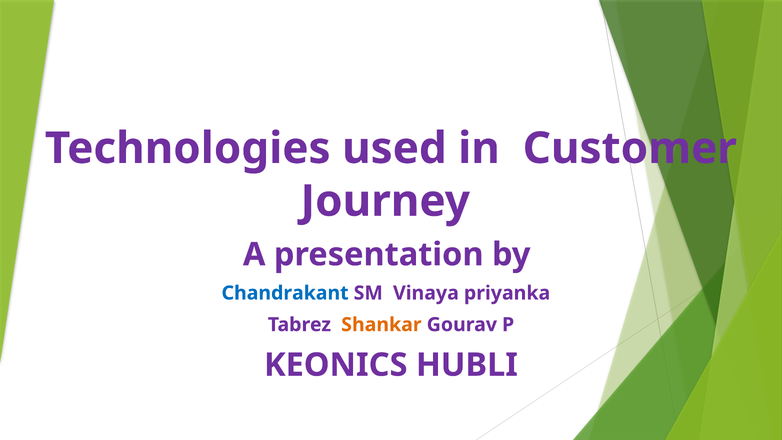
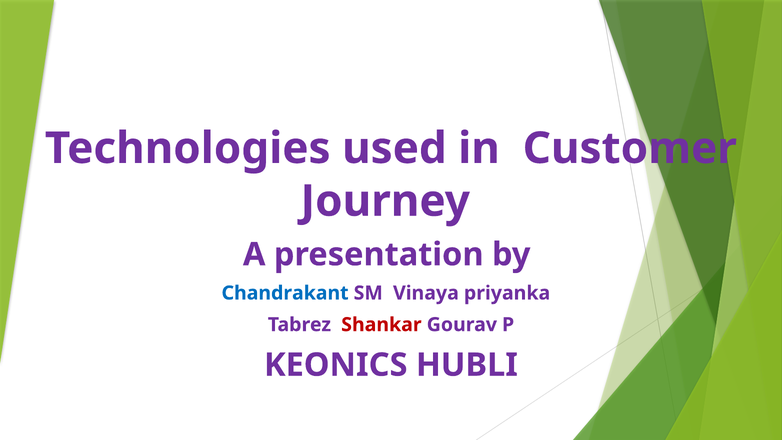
Shankar colour: orange -> red (381, 325)
